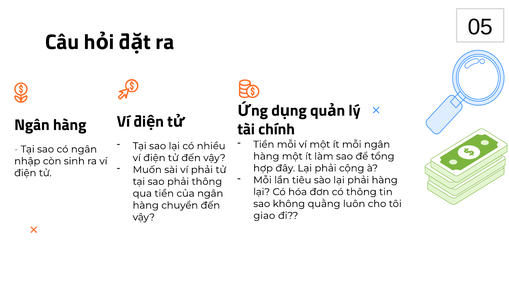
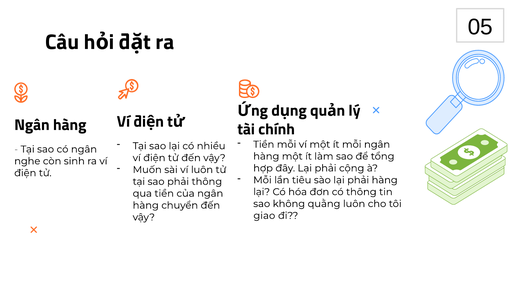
nhập: nhập -> nghe (27, 161)
ví phải: phải -> luôn (202, 170)
